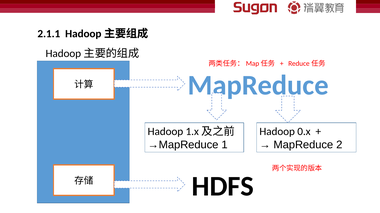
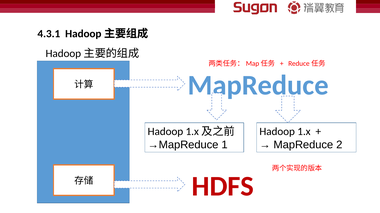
2.1.1: 2.1.1 -> 4.3.1 (49, 34)
0.x: 0.x -> 1.x (304, 132)
HDFS colour: black -> red (223, 187)
